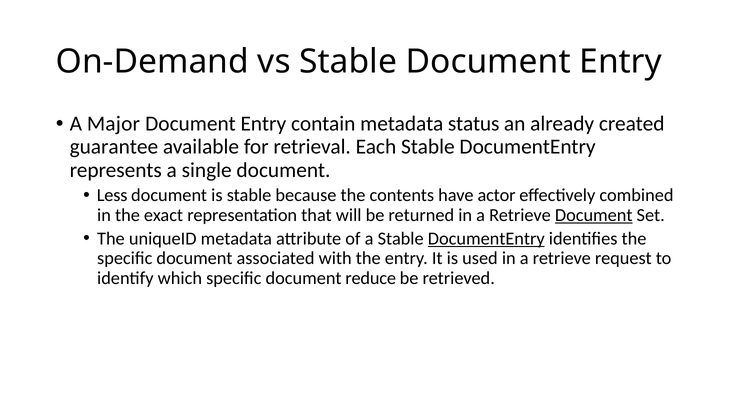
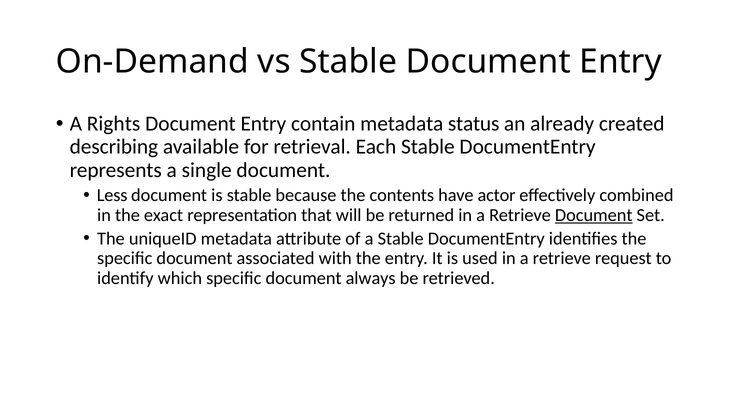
Major: Major -> Rights (114, 124)
guarantee: guarantee -> describing (114, 147)
DocumentEntry underline: present -> none (486, 239)
reduce: reduce -> always (371, 278)
